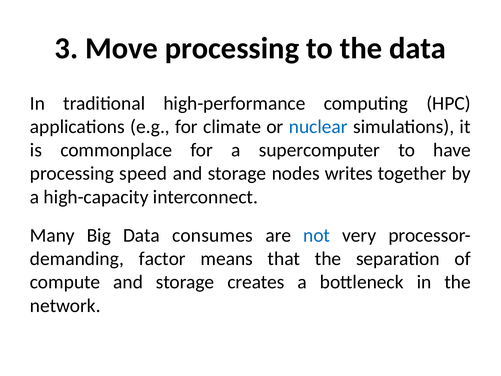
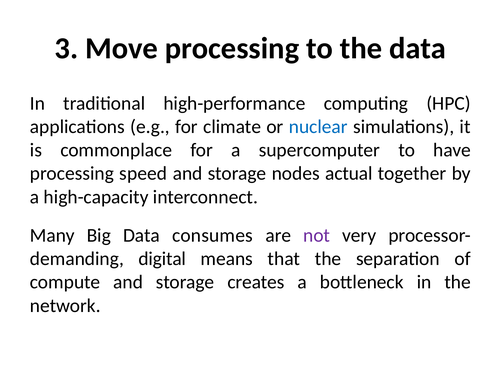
writes: writes -> actual (349, 173)
not colour: blue -> purple (317, 235)
factor: factor -> digital (162, 259)
